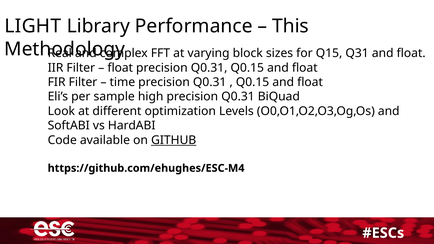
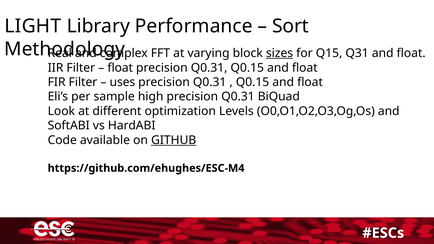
This: This -> Sort (291, 26)
sizes underline: none -> present (280, 53)
time: time -> uses (122, 82)
